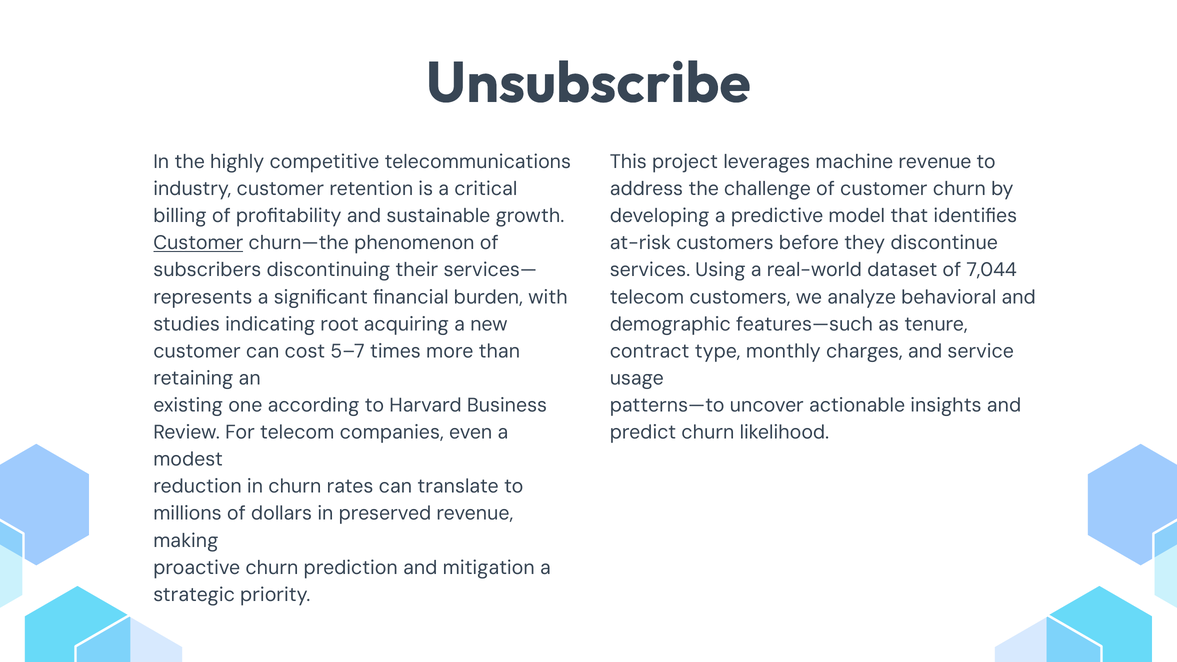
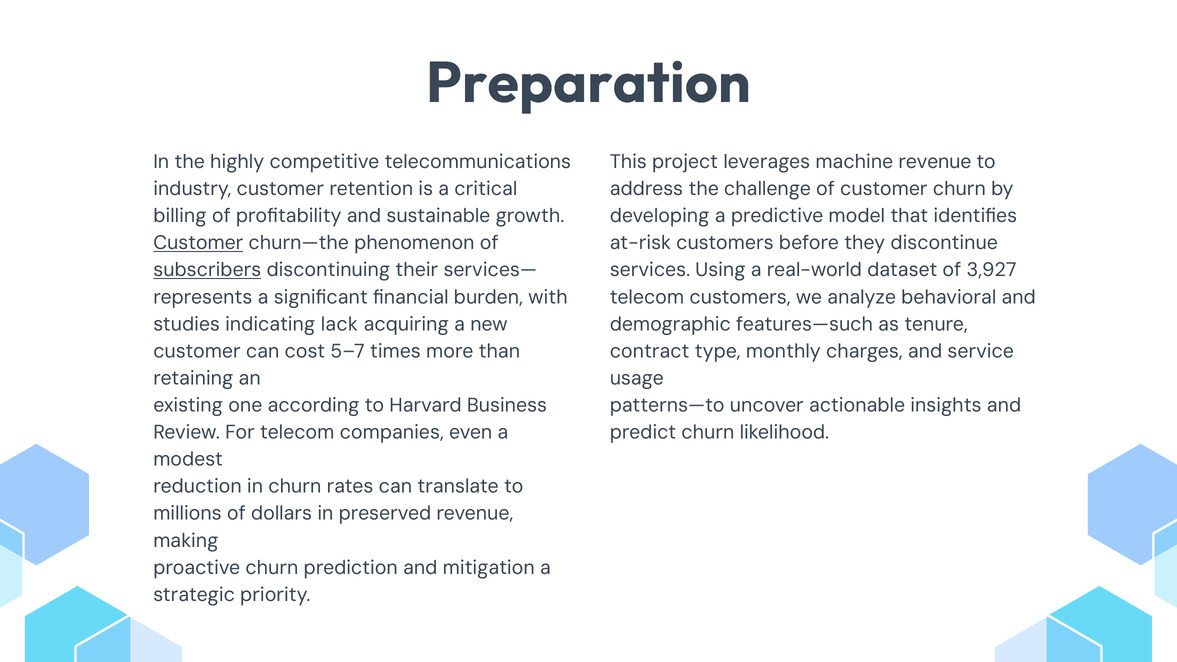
Unsubscribe: Unsubscribe -> Preparation (588, 83)
subscribers underline: none -> present (207, 270)
7,044: 7,044 -> 3,927 (992, 270)
root: root -> lack (339, 324)
